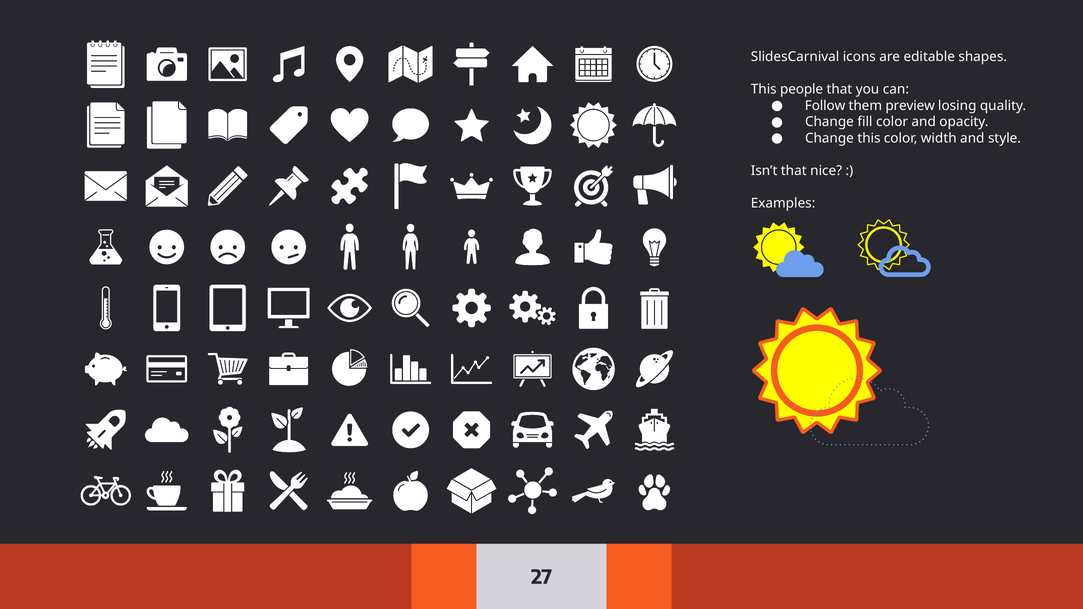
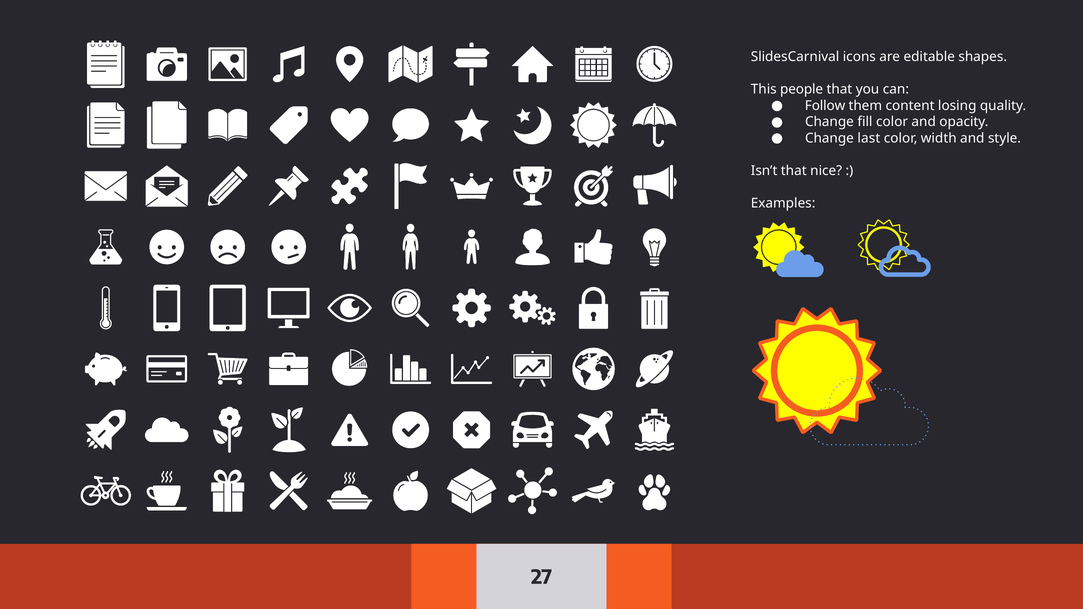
preview: preview -> content (910, 106)
Change this: this -> last (869, 138)
